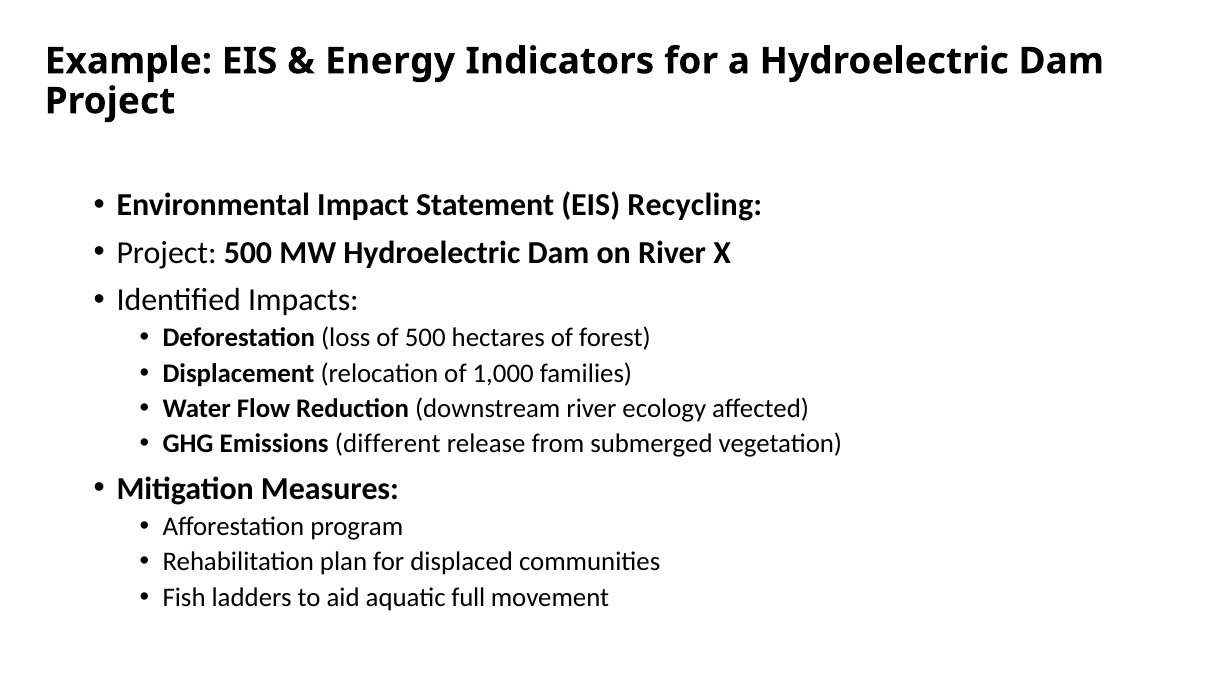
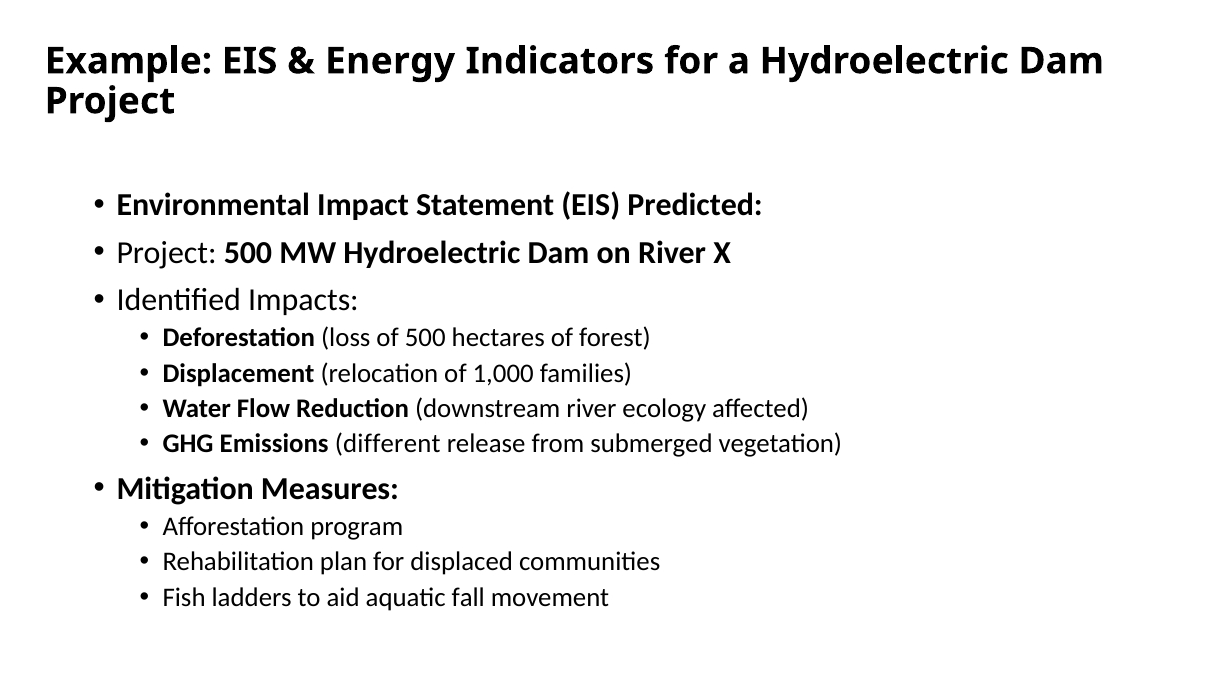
Recycling: Recycling -> Predicted (695, 205)
full: full -> fall (468, 598)
